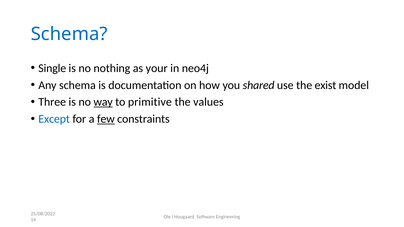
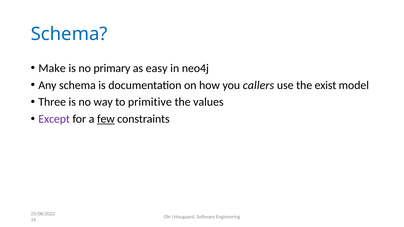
Single: Single -> Make (52, 68)
nothing: nothing -> primary (112, 68)
your: your -> easy (157, 68)
shared: shared -> callers (259, 85)
way underline: present -> none (103, 102)
Except colour: blue -> purple (54, 119)
